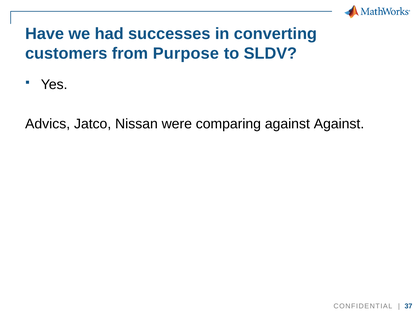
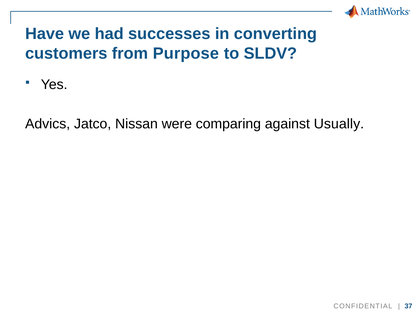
against Against: Against -> Usually (339, 124)
